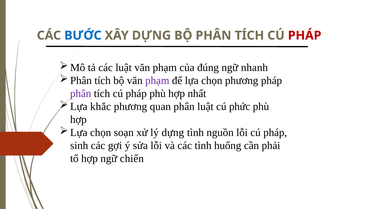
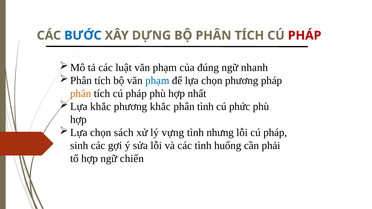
phạm colour: purple -> blue (157, 81)
phân colour: purple -> orange (81, 94)
phương quan: quan -> khắc (160, 107)
phân luật: luật -> tình (205, 107)
soạn: soạn -> sách (124, 133)
lý dựng: dựng -> vựng (173, 133)
nguồn: nguồn -> nhưng (220, 133)
